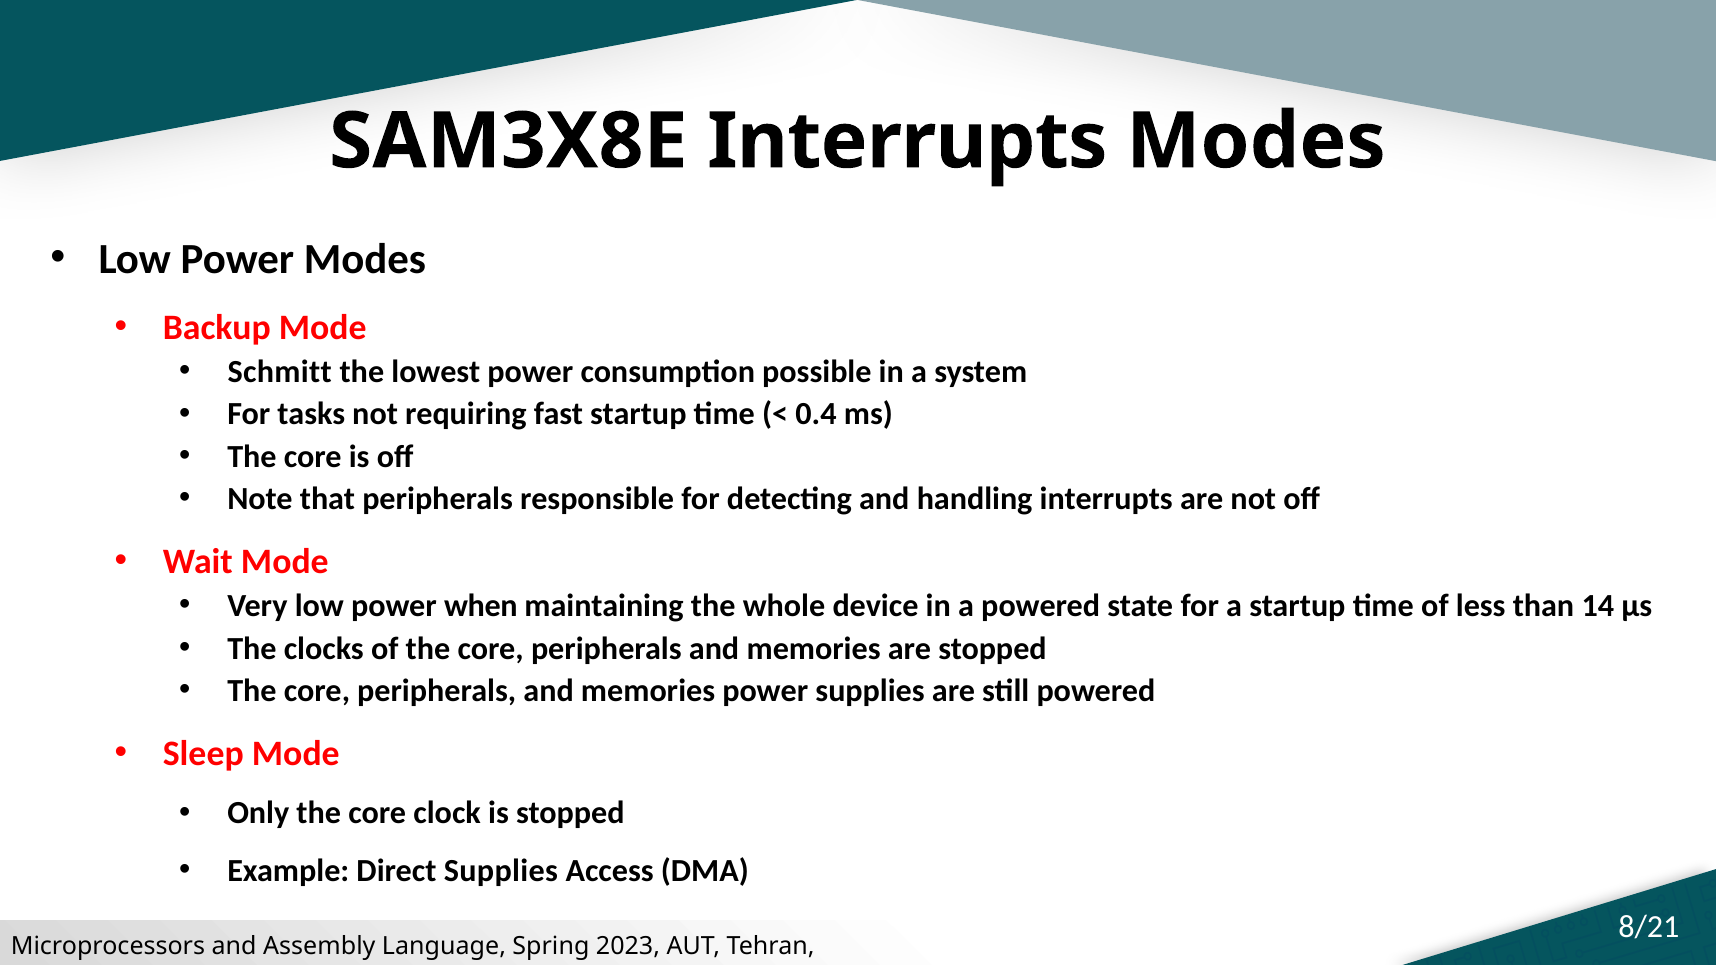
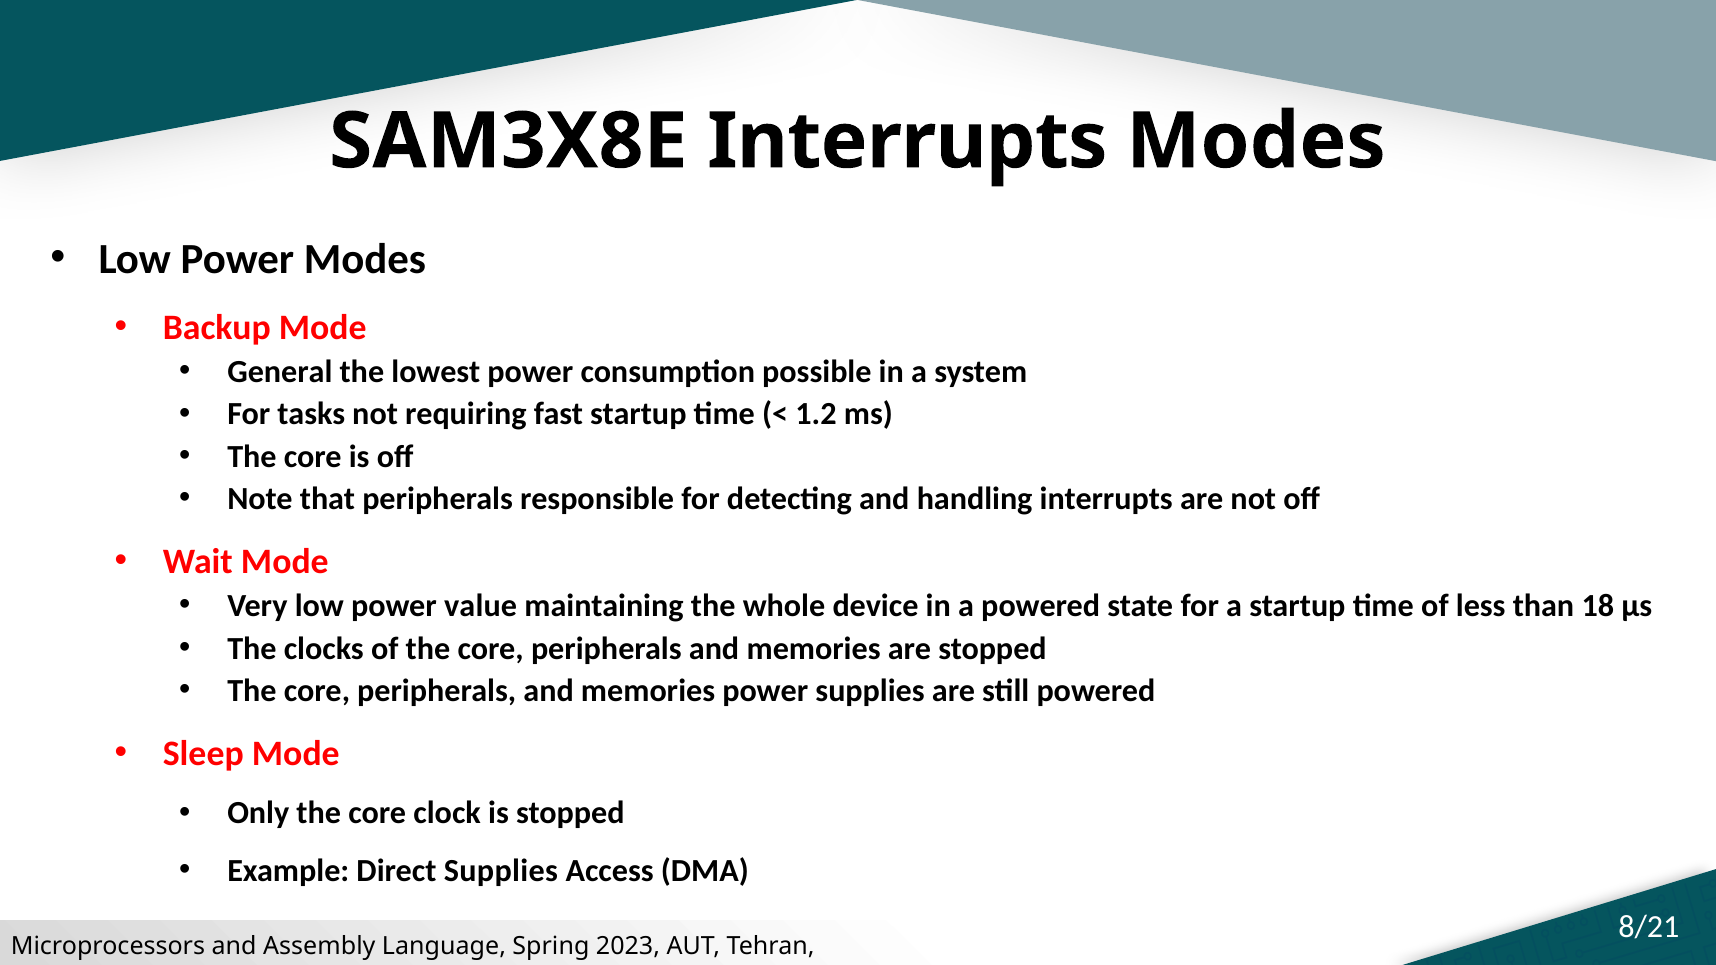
Schmitt: Schmitt -> General (280, 372)
0.4: 0.4 -> 1.2 (816, 414)
when: when -> value (481, 606)
14: 14 -> 18 (1598, 606)
